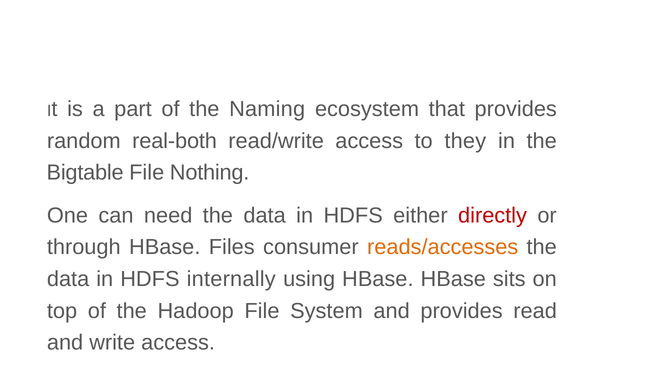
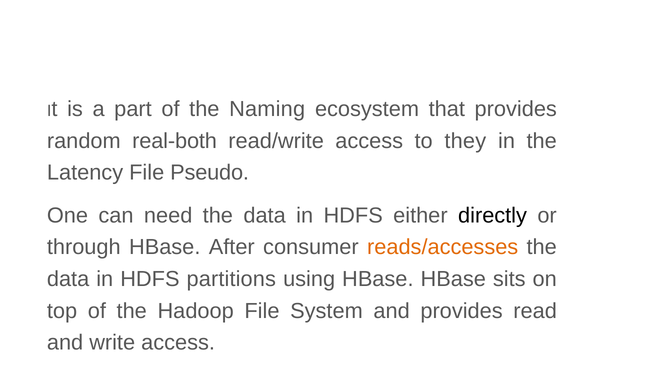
Bigtable: Bigtable -> Latency (85, 173)
Nothing: Nothing -> Pseudo (210, 173)
directly colour: red -> black (493, 216)
Files: Files -> After (232, 247)
internally: internally -> partitions (231, 279)
